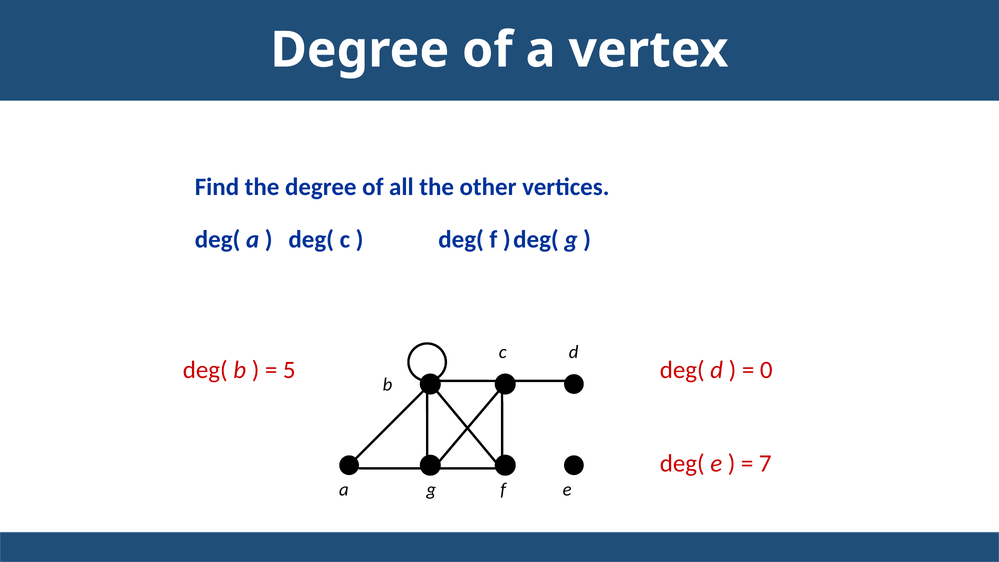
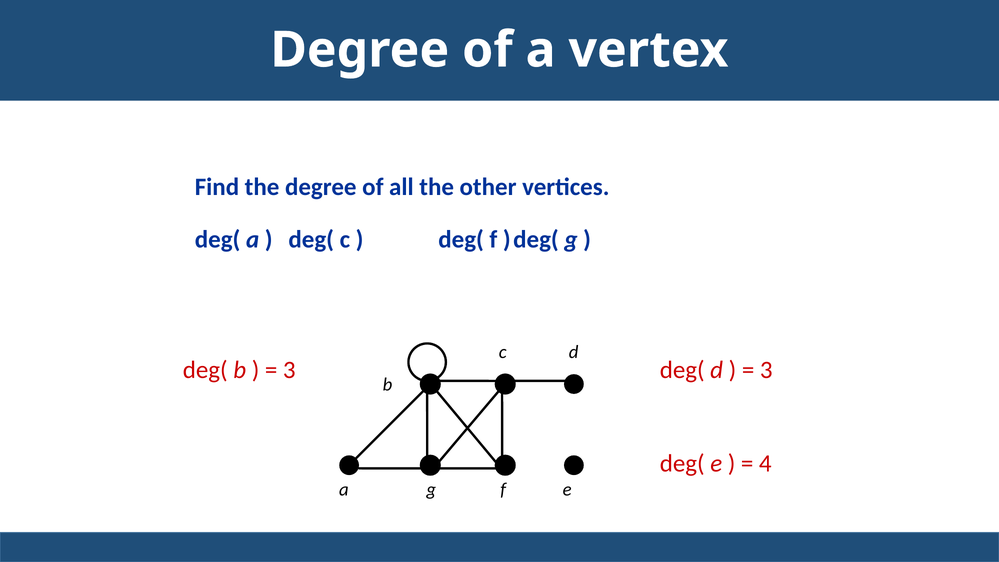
5: 5 -> 3 (289, 370)
0: 0 -> 3 (766, 370)
7: 7 -> 4 (765, 464)
